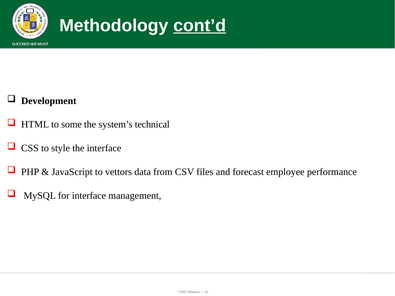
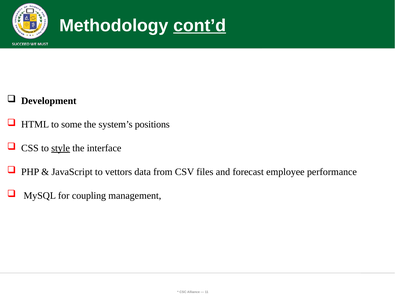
technical: technical -> positions (152, 125)
style underline: none -> present (61, 148)
for interface: interface -> coupling (89, 196)
